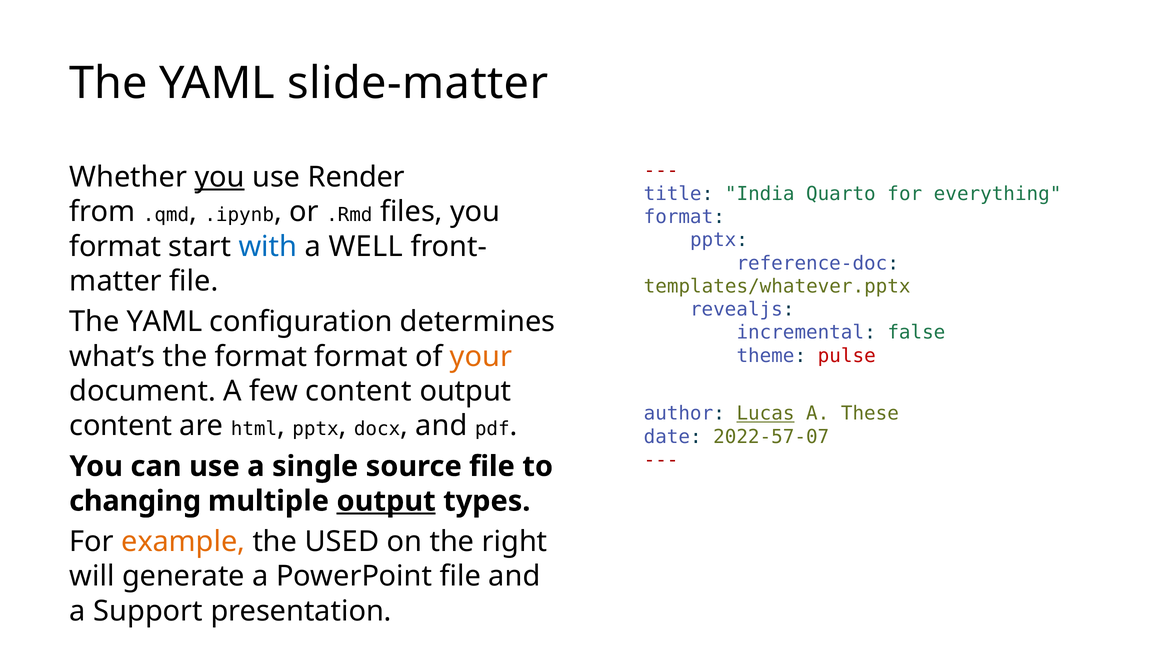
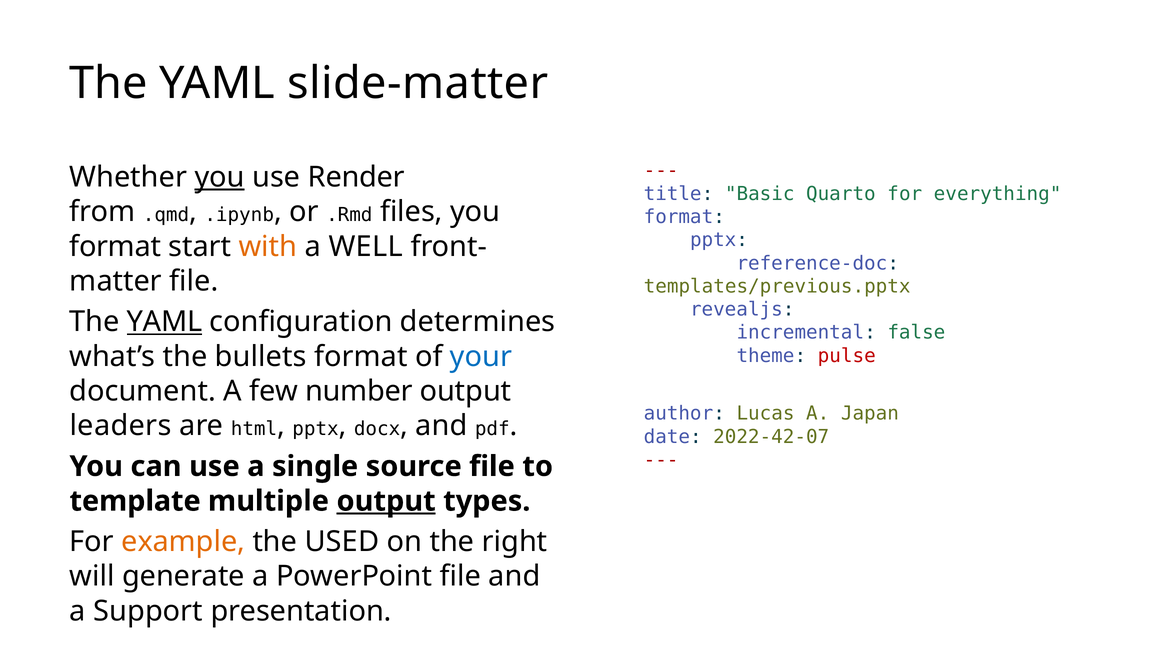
India: India -> Basic (760, 194)
with colour: blue -> orange (268, 247)
templates/whatever.pptx: templates/whatever.pptx -> templates/previous.pptx (777, 287)
YAML underline: none -> present (165, 322)
the format: format -> bullets (261, 357)
your colour: orange -> blue (481, 357)
few content: content -> number (359, 391)
Lucas underline: present -> none (766, 414)
These: These -> Japan (870, 414)
content: content -> leaders (121, 426)
2022-57-07: 2022-57-07 -> 2022-42-07 (771, 437)
changing: changing -> template (135, 501)
